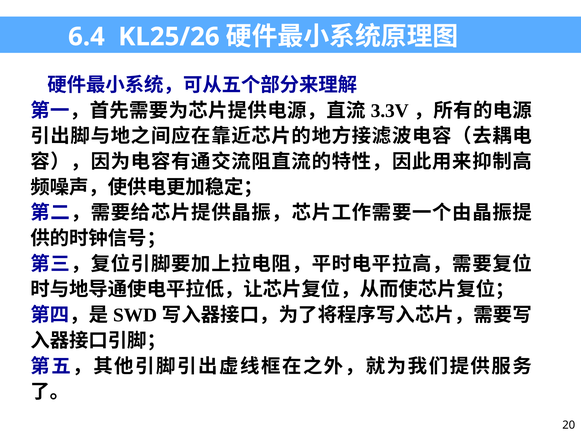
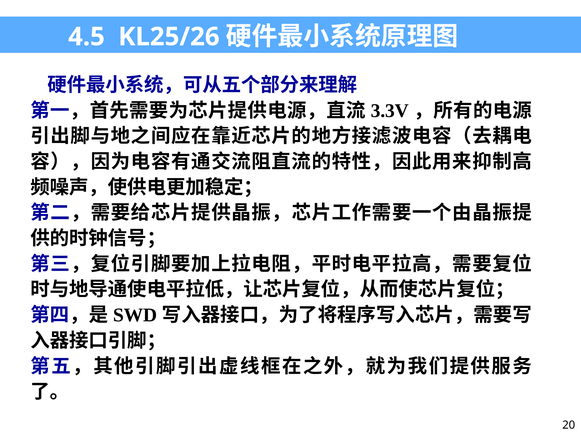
6.4: 6.4 -> 4.5 (86, 37)
